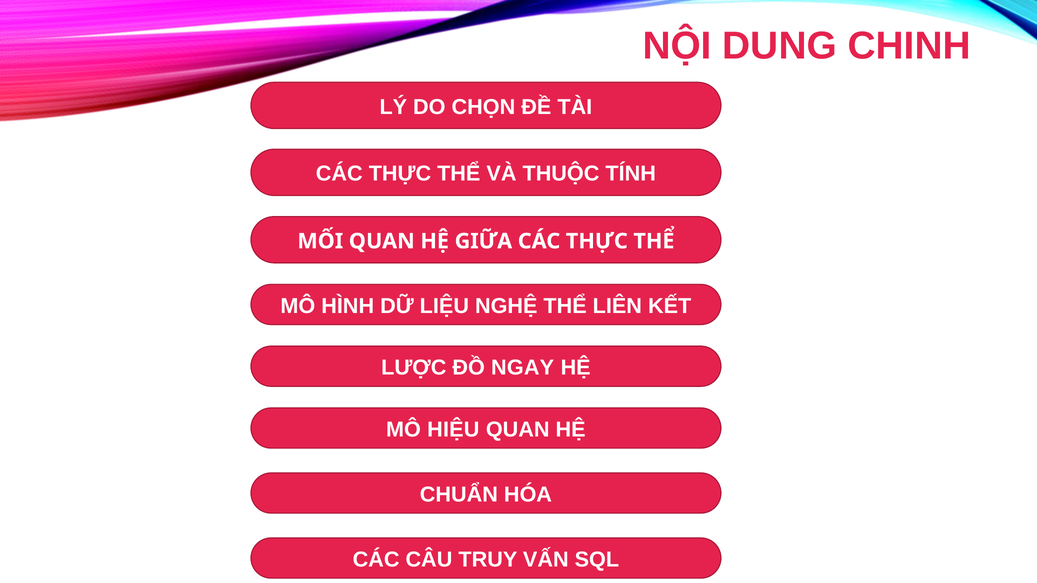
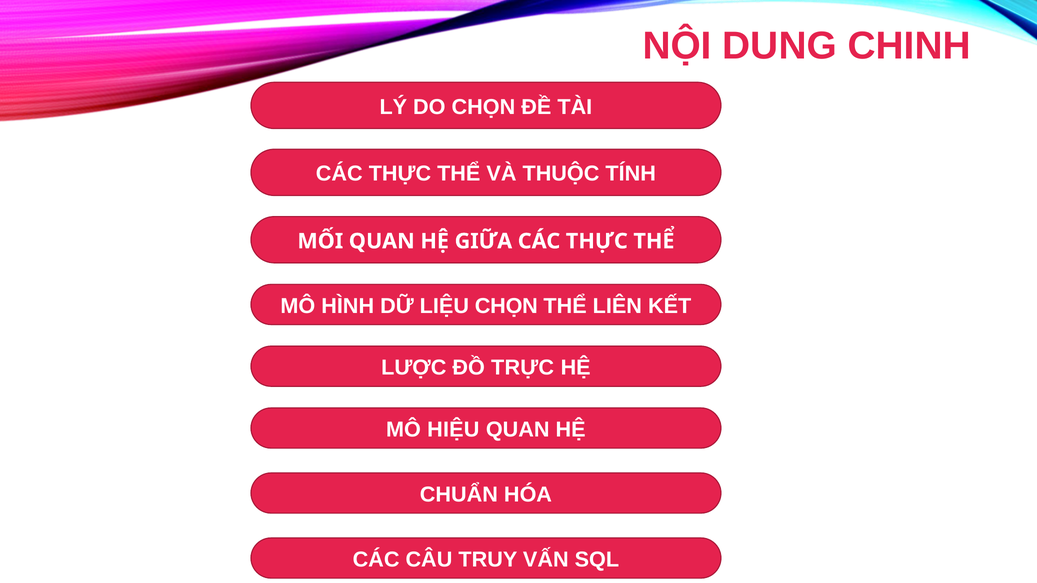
LIỆU NGHỆ: NGHỆ -> CHỌN (506, 306)
NGAY: NGAY -> TRỰC (523, 368)
